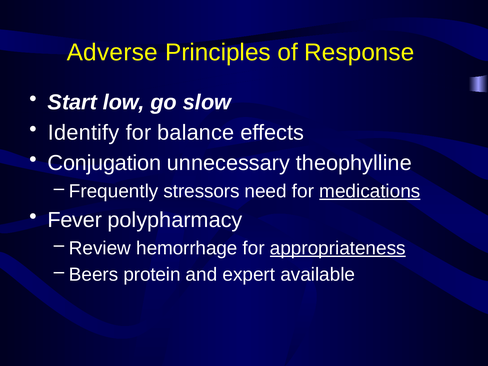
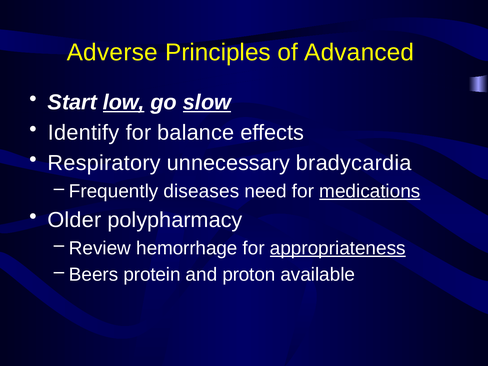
Response: Response -> Advanced (359, 53)
low underline: none -> present (124, 102)
slow underline: none -> present (207, 102)
Conjugation: Conjugation -> Respiratory (104, 163)
theophylline: theophylline -> bradycardia (354, 163)
stressors: stressors -> diseases (201, 191)
Fever: Fever -> Older (74, 220)
expert: expert -> proton (249, 275)
